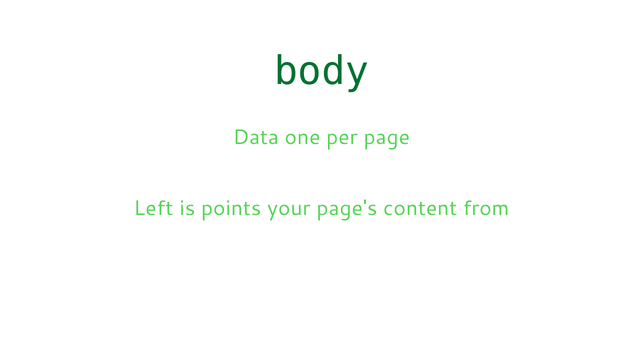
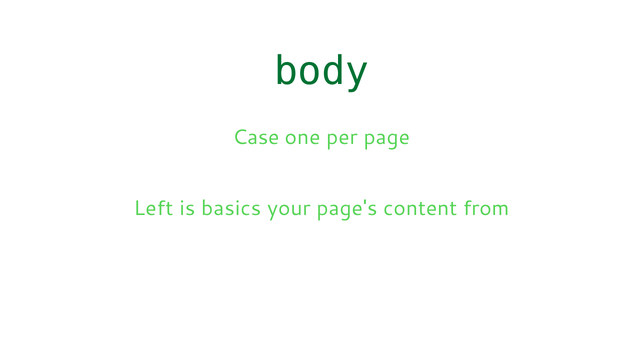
Data: Data -> Case (256, 138)
points: points -> basics (231, 209)
